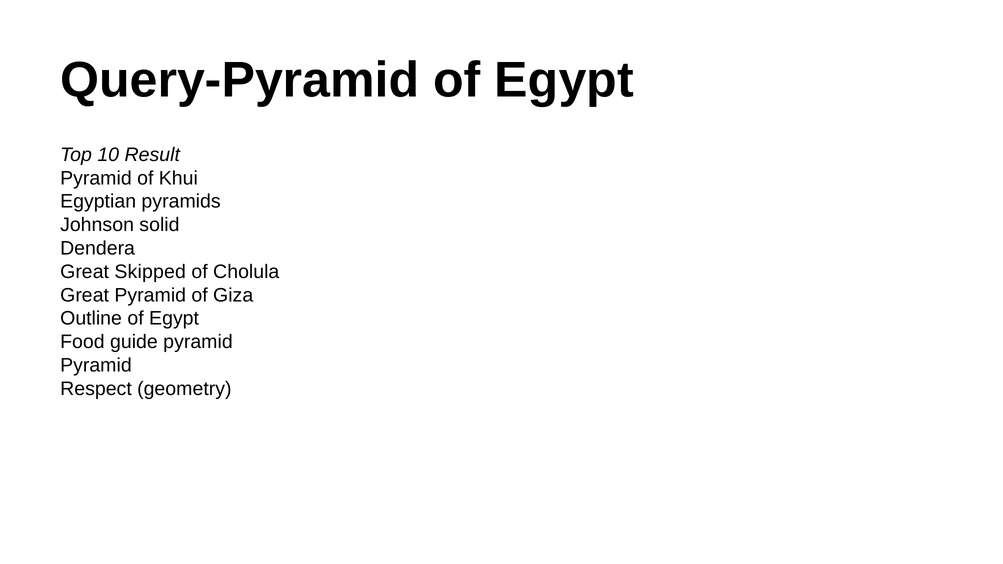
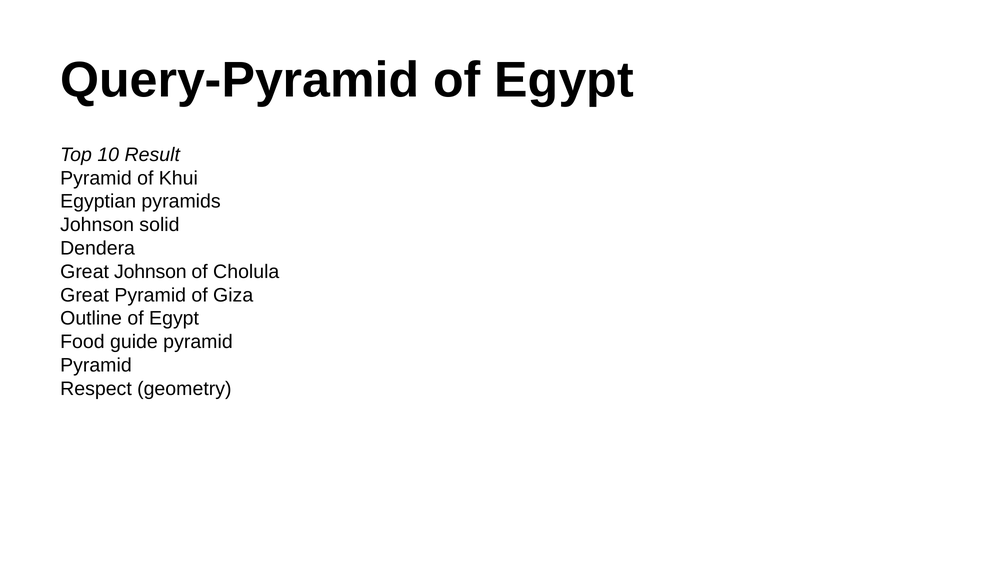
Great Skipped: Skipped -> Johnson (150, 272)
